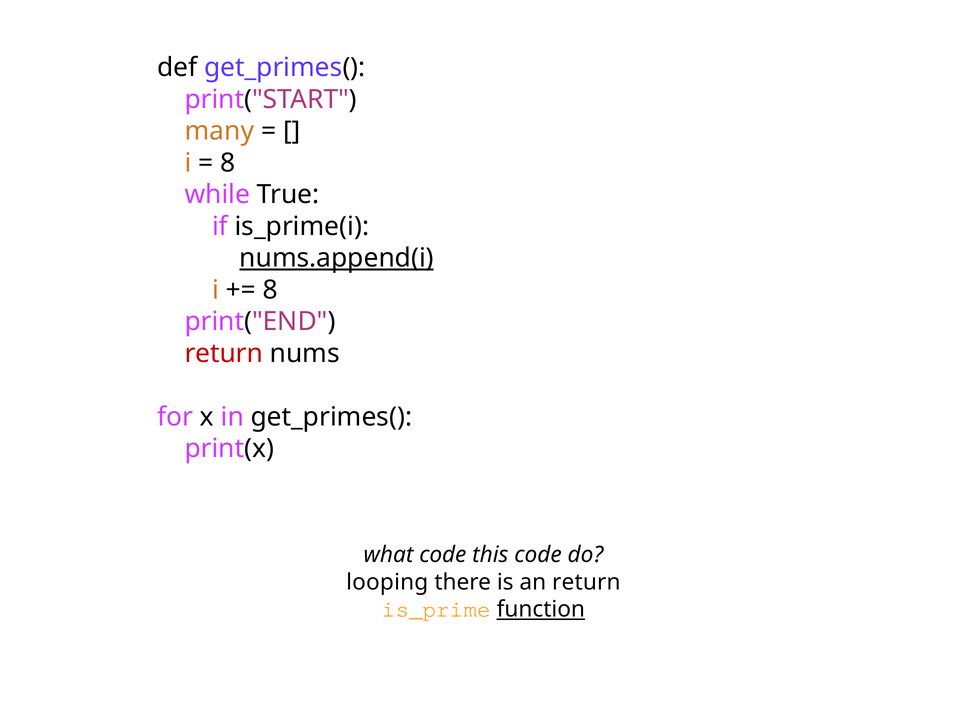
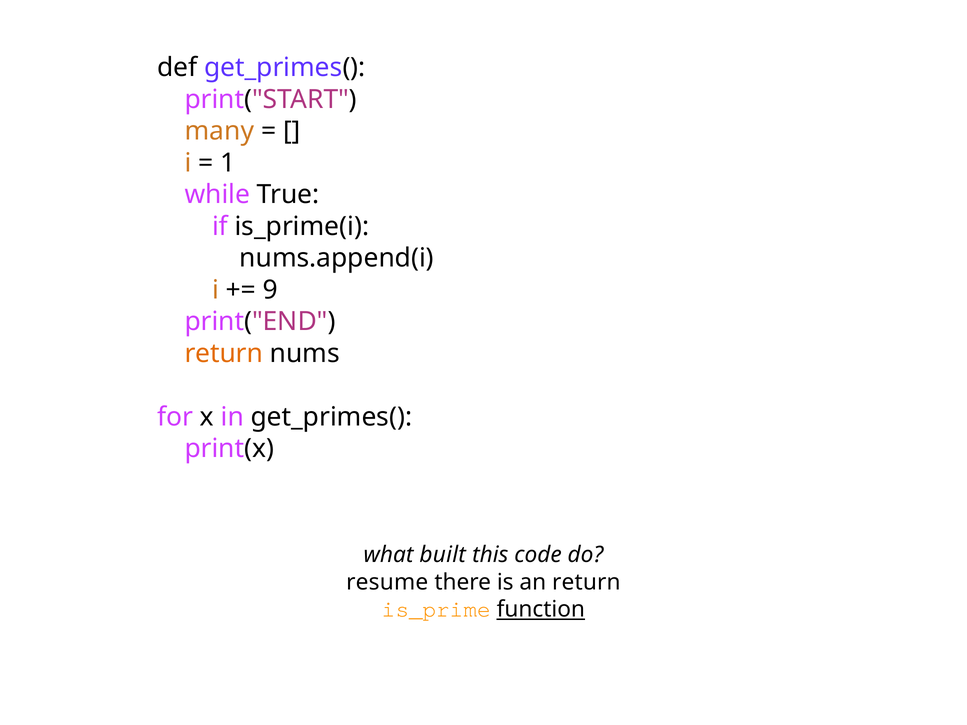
8: 8 -> 1 (228, 163)
nums.append(i underline: present -> none (337, 258)
8: 8 -> 9 (270, 290)
return colour: red -> orange (224, 353)
what code: code -> built (443, 555)
looping: looping -> resume (387, 582)
